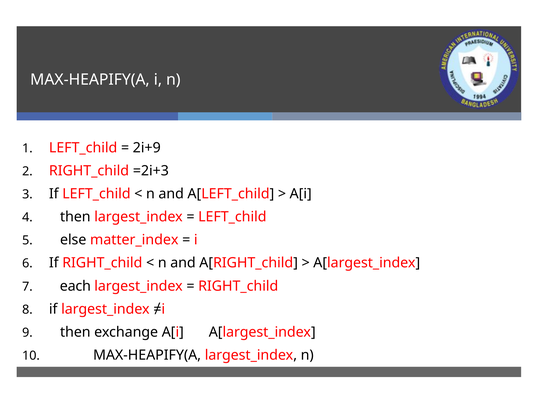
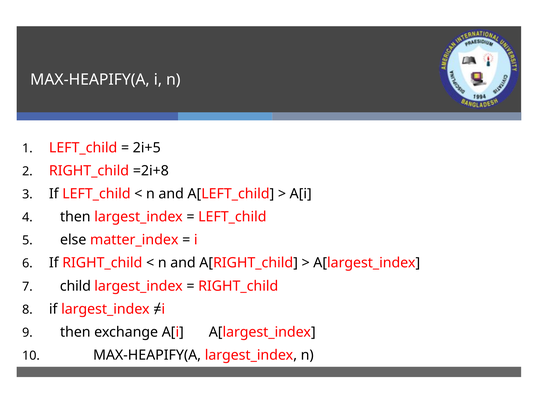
2i+9: 2i+9 -> 2i+5 (147, 148)
=2i+3: =2i+3 -> =2i+8 (151, 171)
each: each -> child (75, 286)
